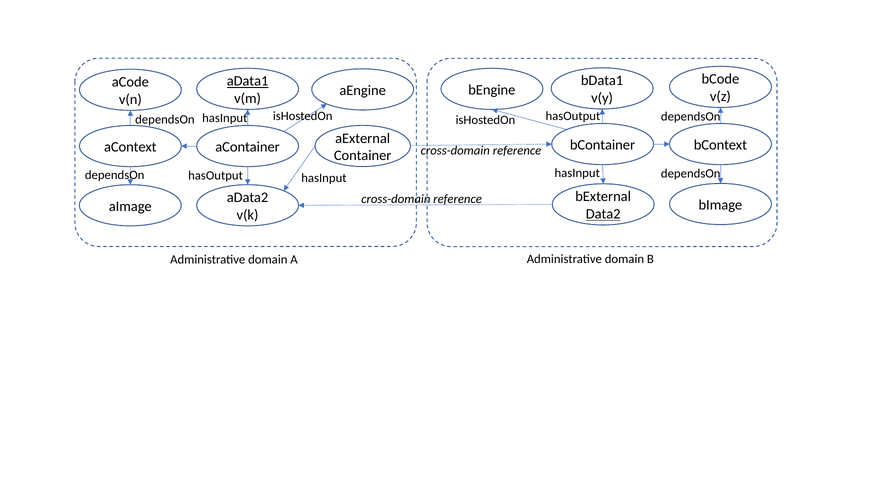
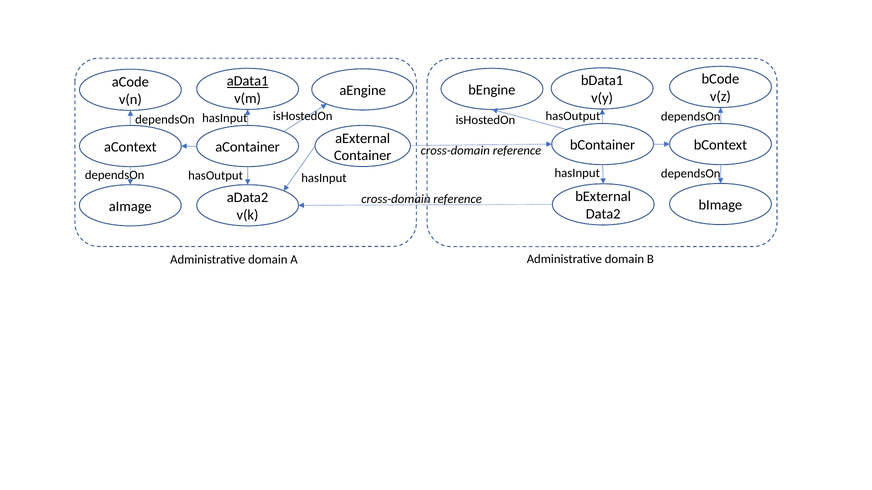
Data2 underline: present -> none (603, 214)
